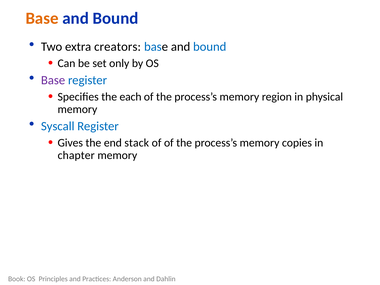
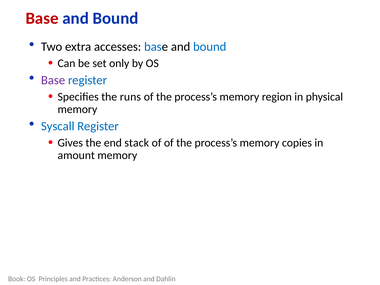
Base colour: orange -> red (42, 18)
creators: creators -> accesses (118, 47)
each: each -> runs (130, 97)
chapter: chapter -> amount (76, 155)
